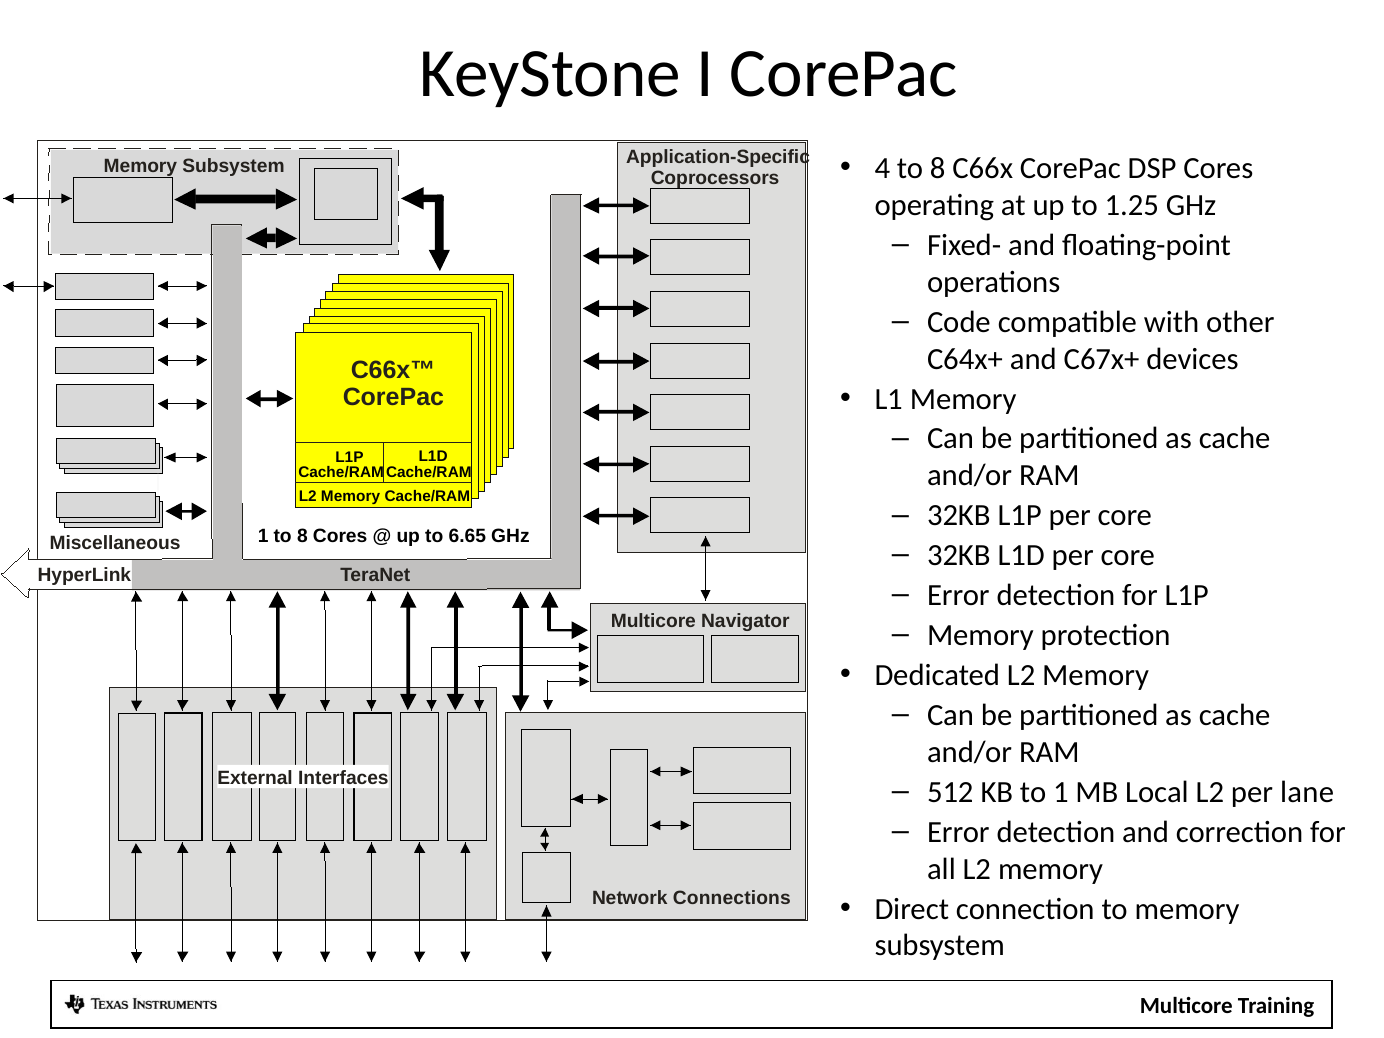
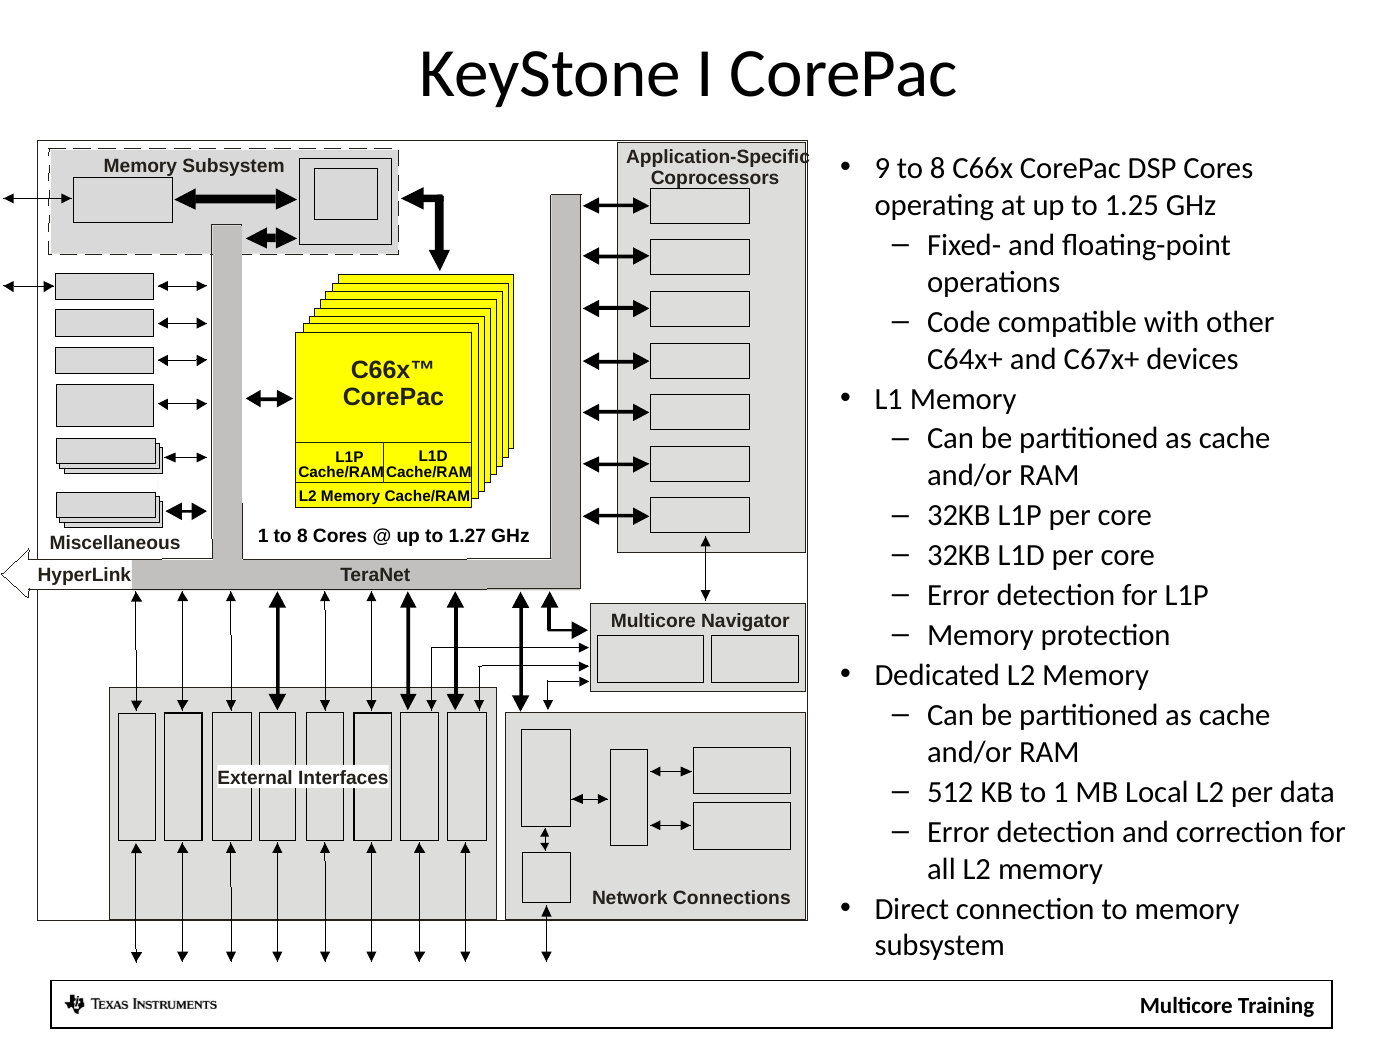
4: 4 -> 9 (882, 168)
6.65: 6.65 -> 1.27 (467, 537)
lane: lane -> data (1307, 792)
